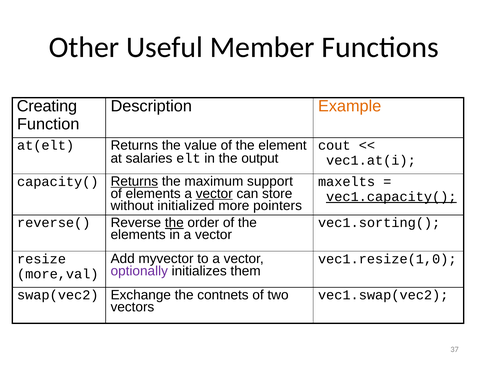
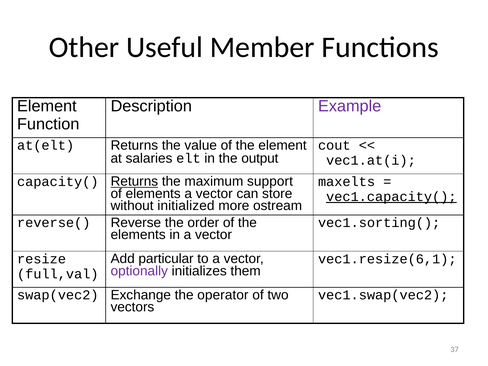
Creating: Creating -> Element (47, 106)
Example colour: orange -> purple (350, 106)
vector underline: present -> none (214, 194)
pointers: pointers -> ostream (278, 206)
the underline: present -> none (174, 223)
myvector: myvector -> particular (166, 259)
vec1.resize(1,0: vec1.resize(1,0 -> vec1.resize(6,1 (387, 259)
more,val: more,val -> full,val (58, 274)
contnets: contnets -> operator (223, 295)
